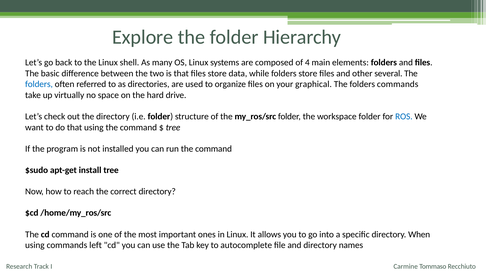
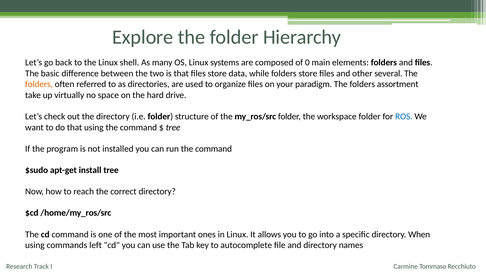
4: 4 -> 0 (307, 63)
folders colour: blue -> orange (39, 84)
graphical: graphical -> paradigm (314, 84)
folders commands: commands -> assortment (398, 84)
